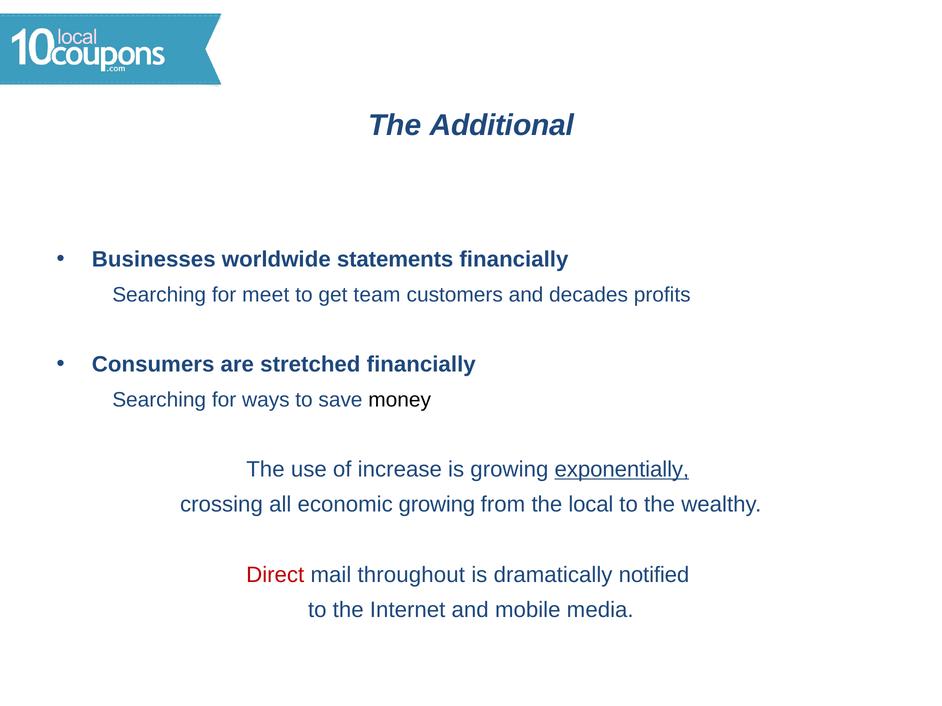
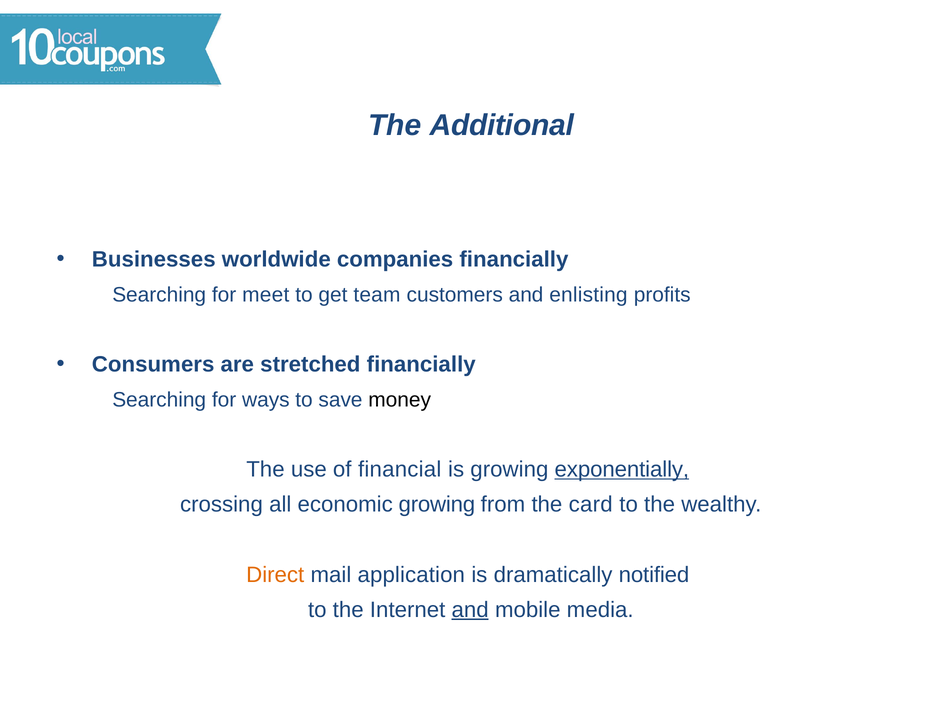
statements: statements -> companies (395, 259)
decades: decades -> enlisting (588, 295)
increase: increase -> financial (400, 470)
local: local -> card (591, 505)
Direct colour: red -> orange (275, 575)
throughout: throughout -> application (411, 575)
and underline: none -> present (470, 610)
